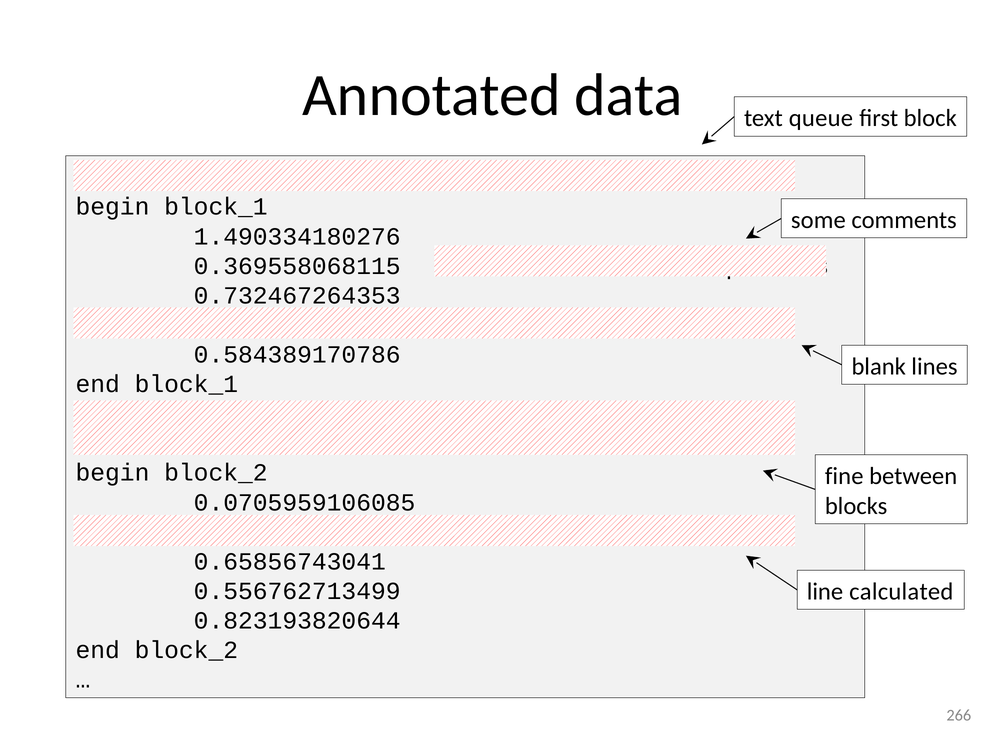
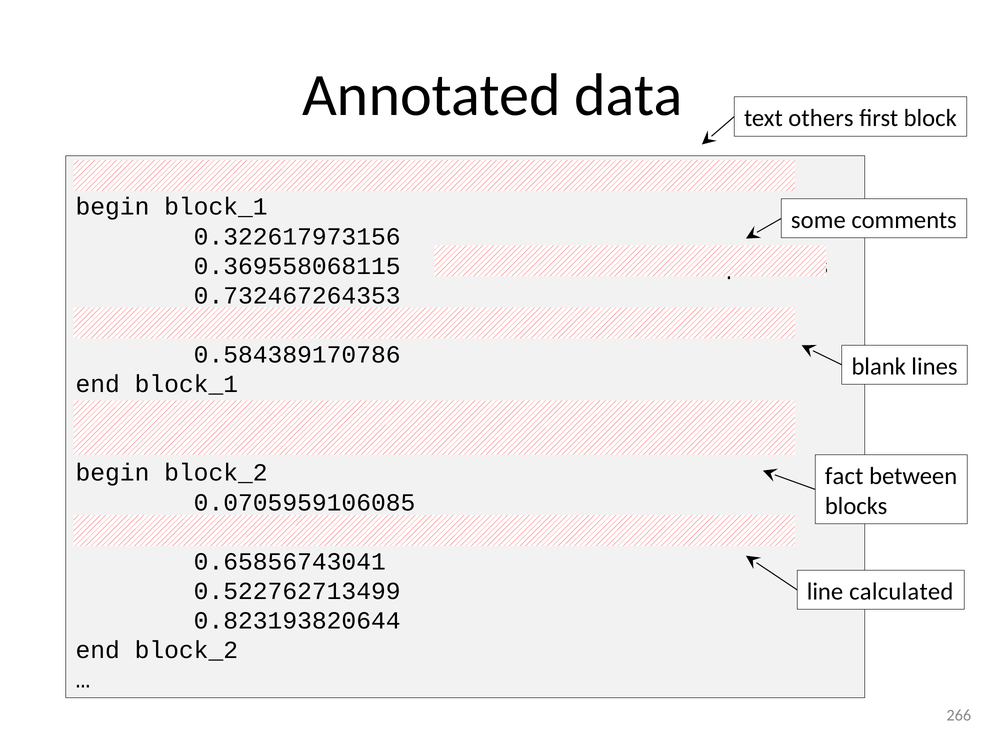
queue: queue -> others (821, 118)
1.490334180276: 1.490334180276 -> 0.322617973156 (297, 236)
fine: fine -> fact (844, 476)
0.556762713499: 0.556762713499 -> 0.522762713499 (297, 591)
